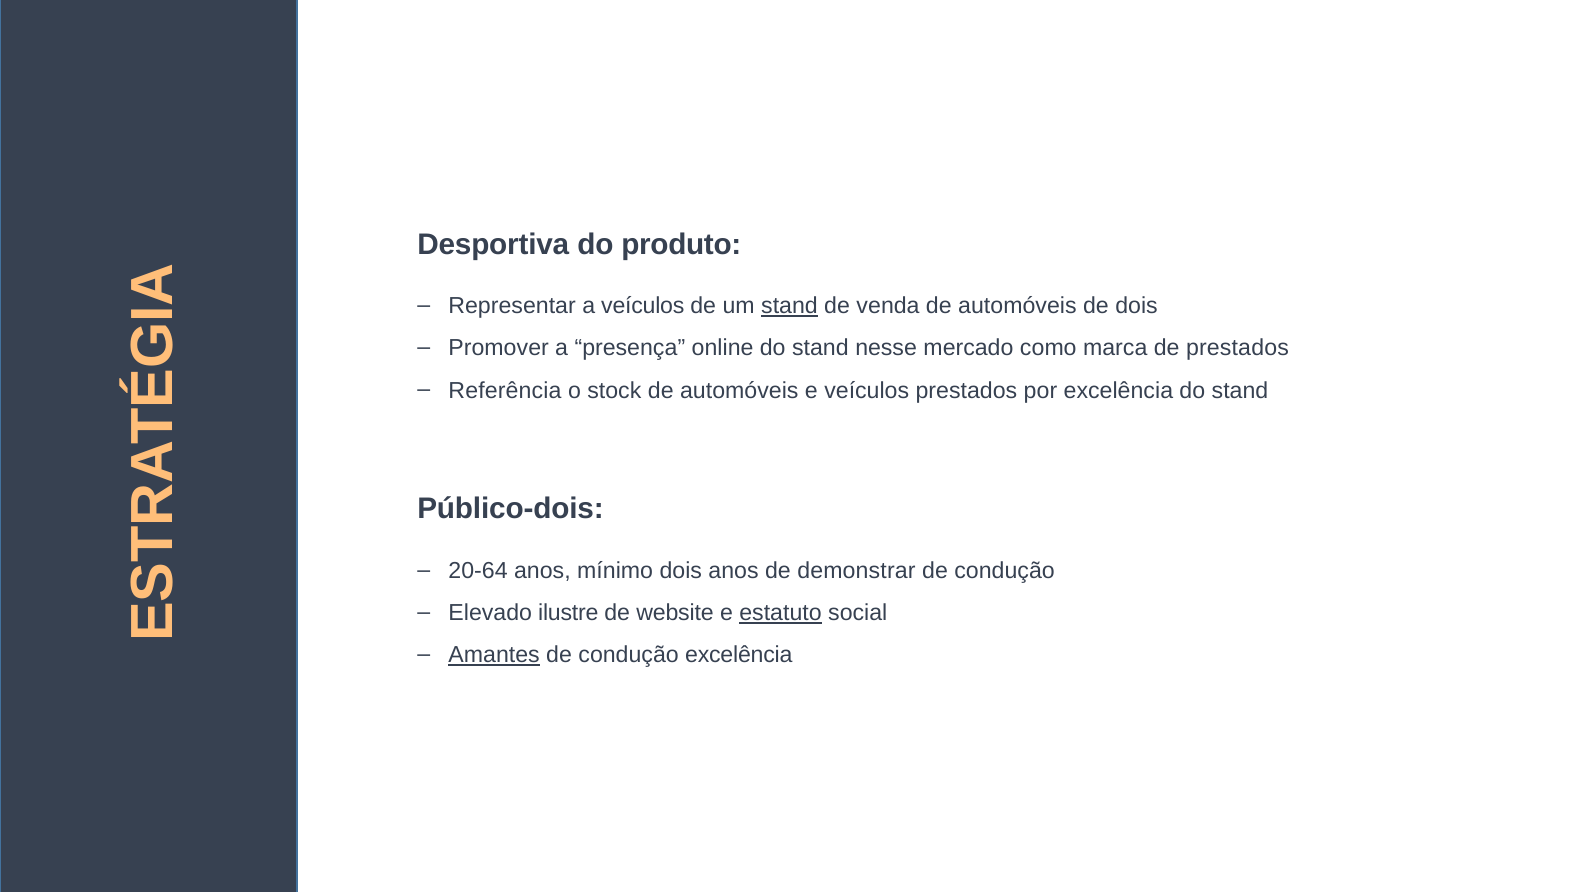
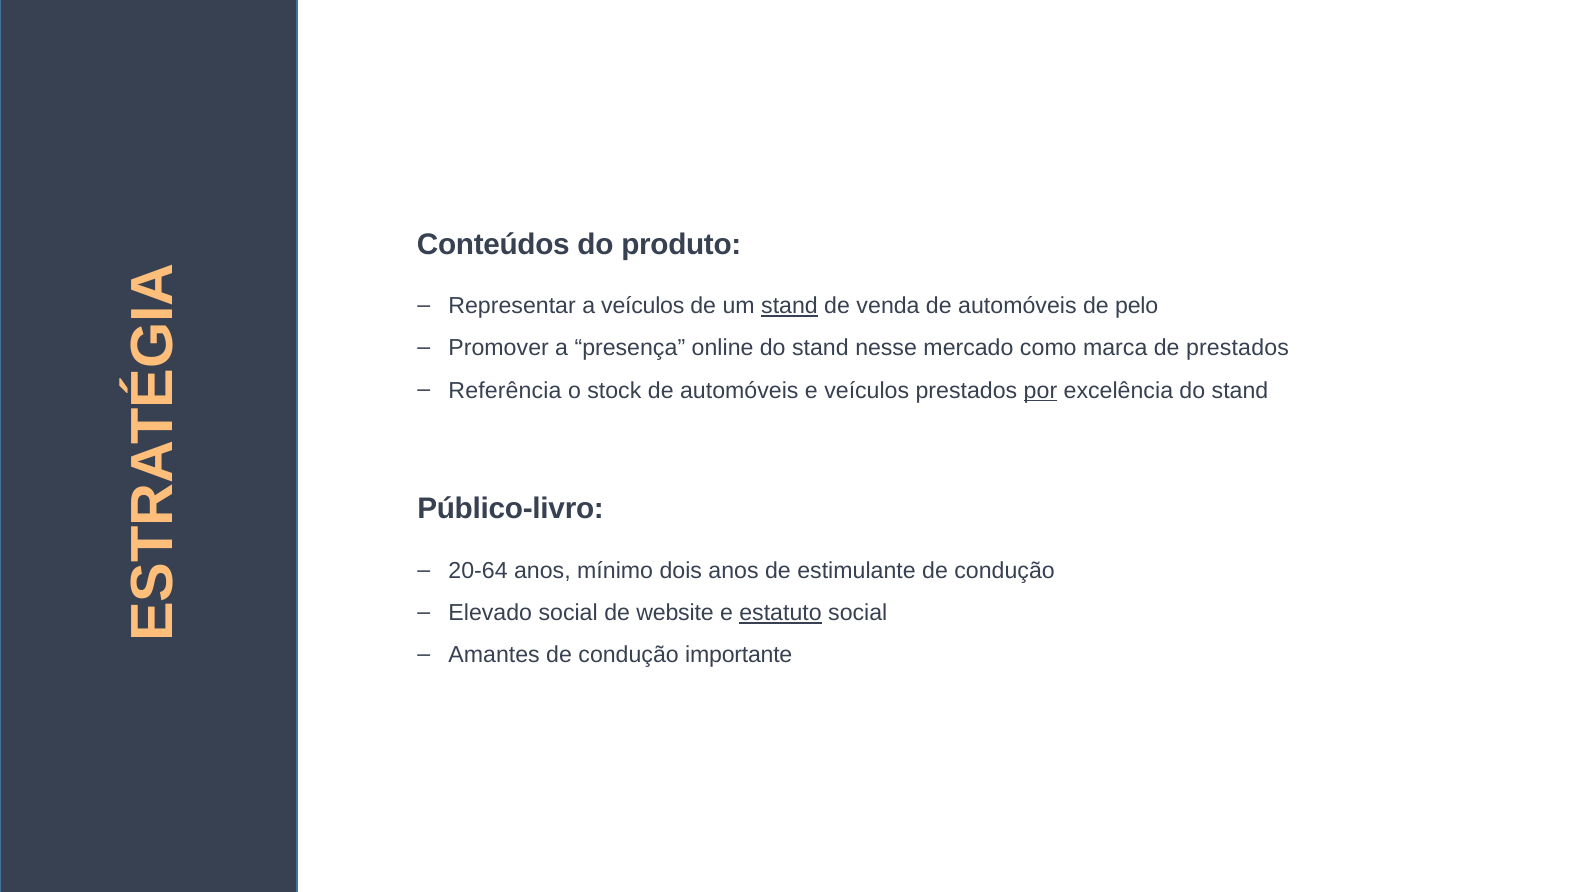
Desportiva: Desportiva -> Conteúdos (493, 244)
de dois: dois -> pelo (1137, 306)
por underline: none -> present (1040, 390)
Público-dois: Público-dois -> Público-livro (511, 509)
demonstrar: demonstrar -> estimulante (856, 571)
Elevado ilustre: ilustre -> social (568, 613)
Amantes underline: present -> none (494, 655)
condução excelência: excelência -> importante (739, 655)
